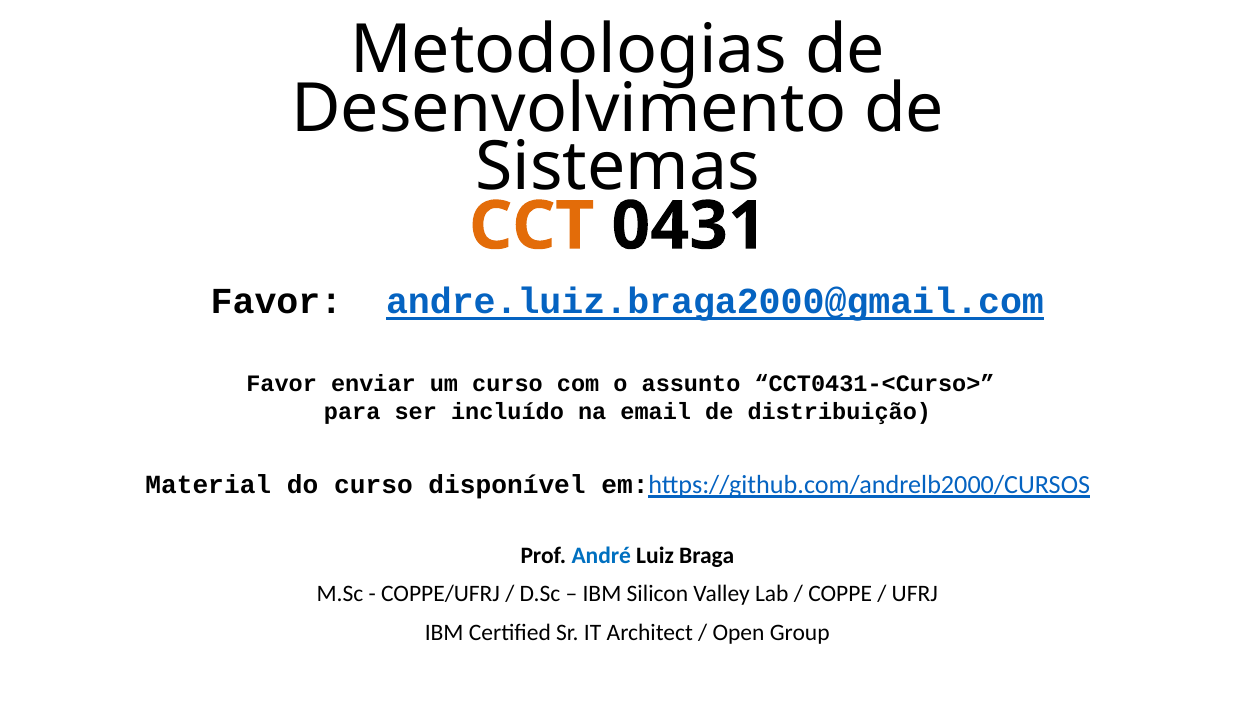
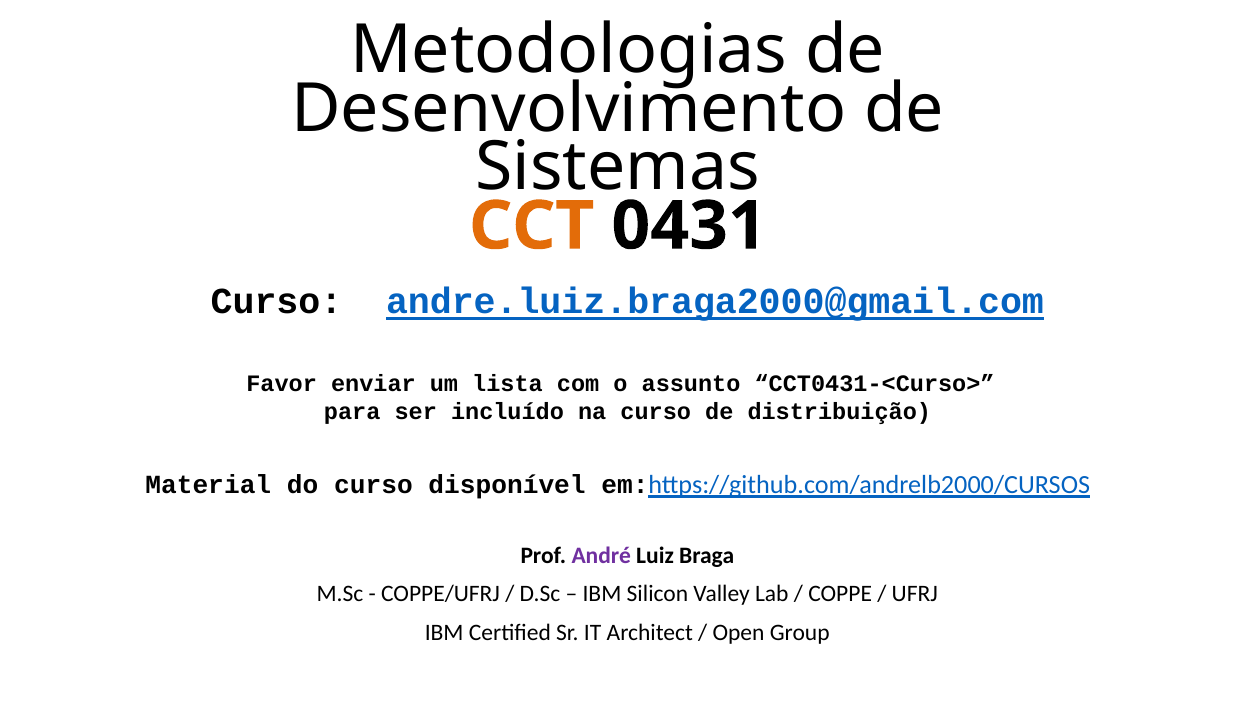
Favor: Favor -> Curso (277, 301)
um curso: curso -> lista (508, 383)
na email: email -> curso (656, 412)
André colour: blue -> purple (601, 555)
